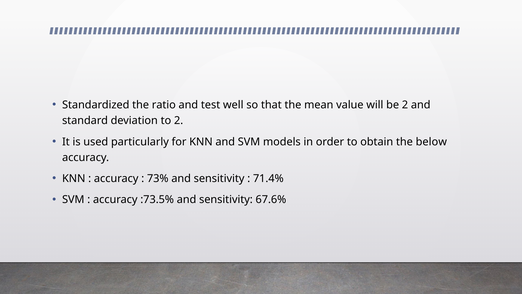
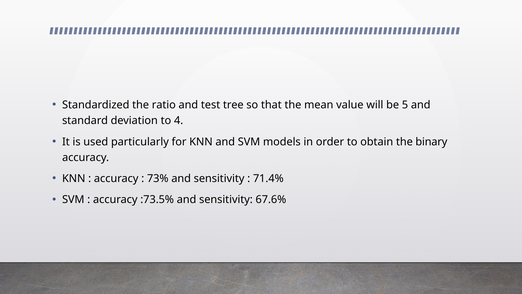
well: well -> tree (233, 105)
be 2: 2 -> 5 (405, 105)
to 2: 2 -> 4 (179, 121)
below: below -> binary (431, 142)
